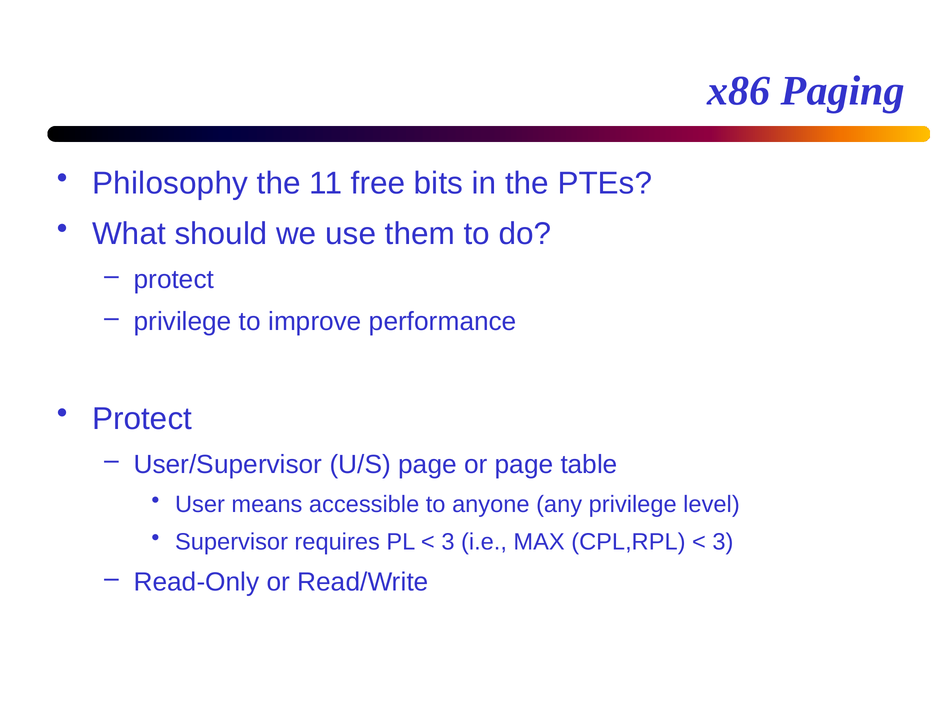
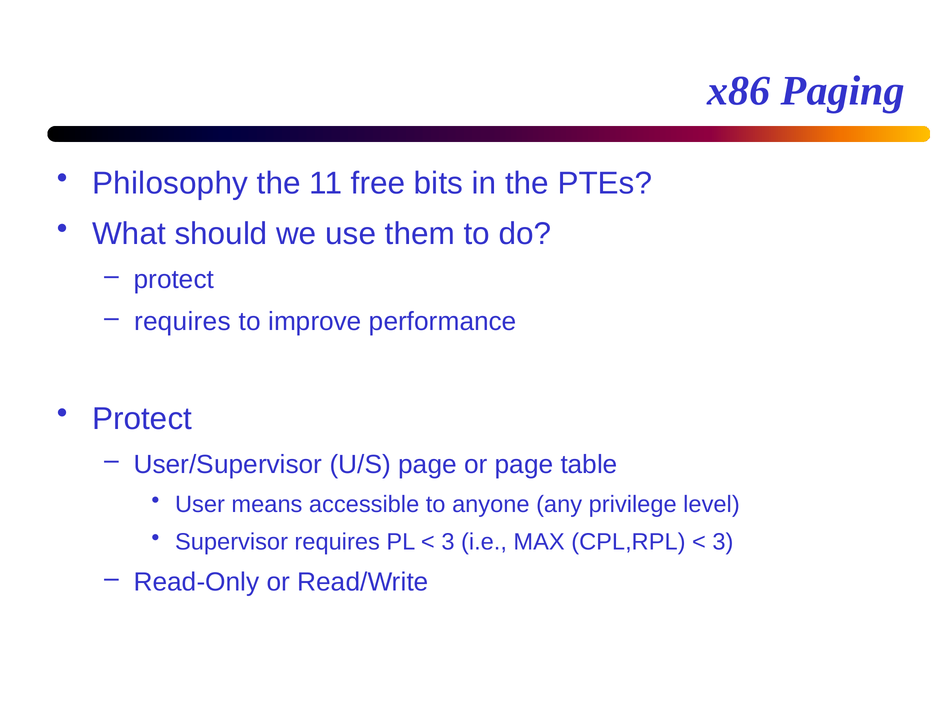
privilege: privilege -> requires (182, 322)
